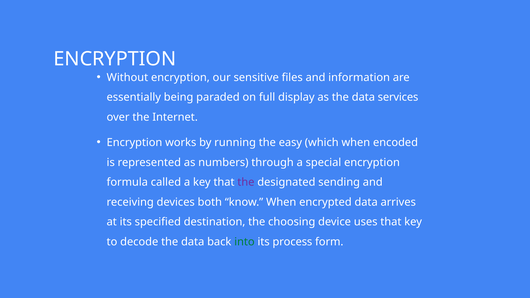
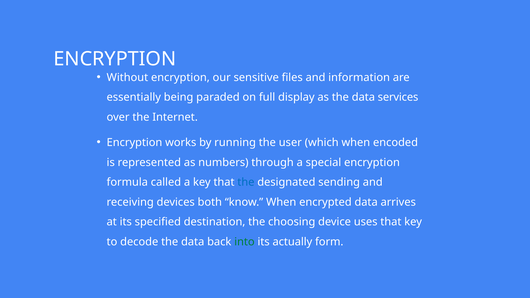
easy: easy -> user (290, 143)
the colour: purple -> blue (246, 182)
process: process -> actually (292, 242)
